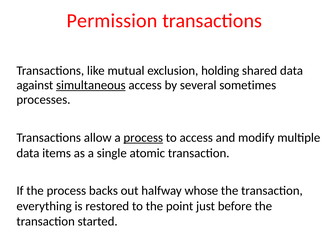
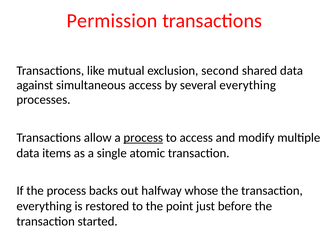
holding: holding -> second (220, 71)
simultaneous underline: present -> none (91, 85)
several sometimes: sometimes -> everything (248, 85)
